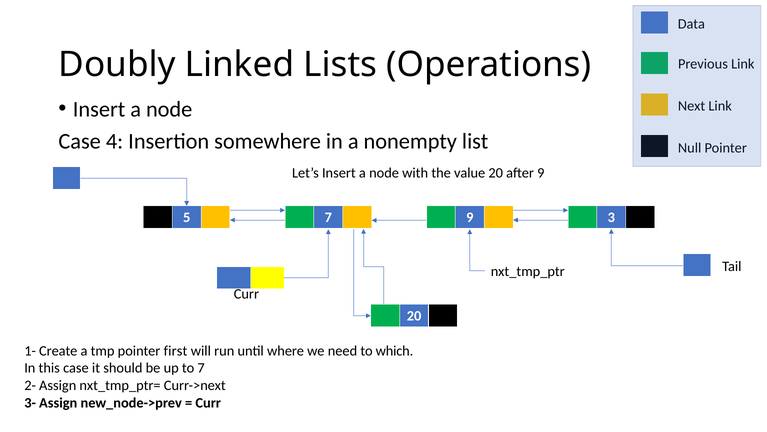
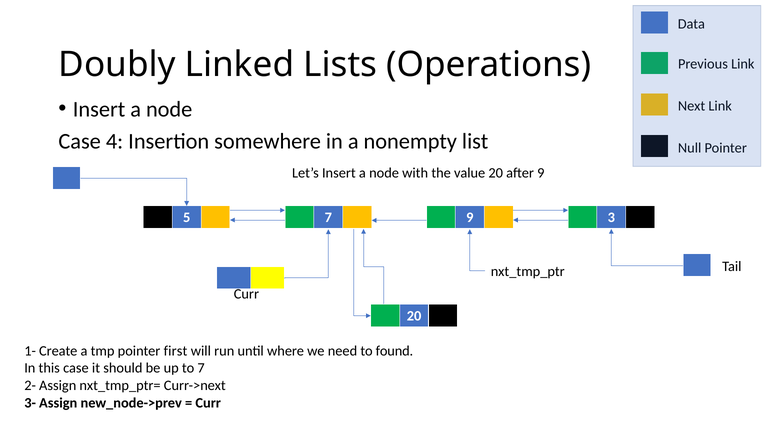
which: which -> found (394, 350)
